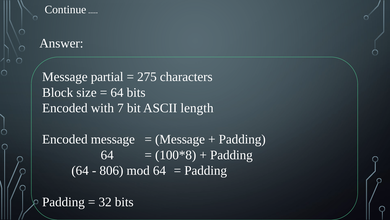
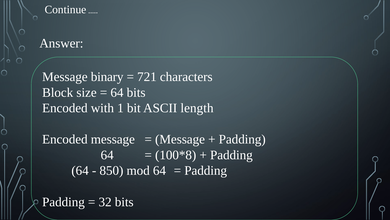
partial: partial -> binary (107, 77)
275: 275 -> 721 (147, 77)
7: 7 -> 1 (120, 108)
806: 806 -> 850 (111, 170)
